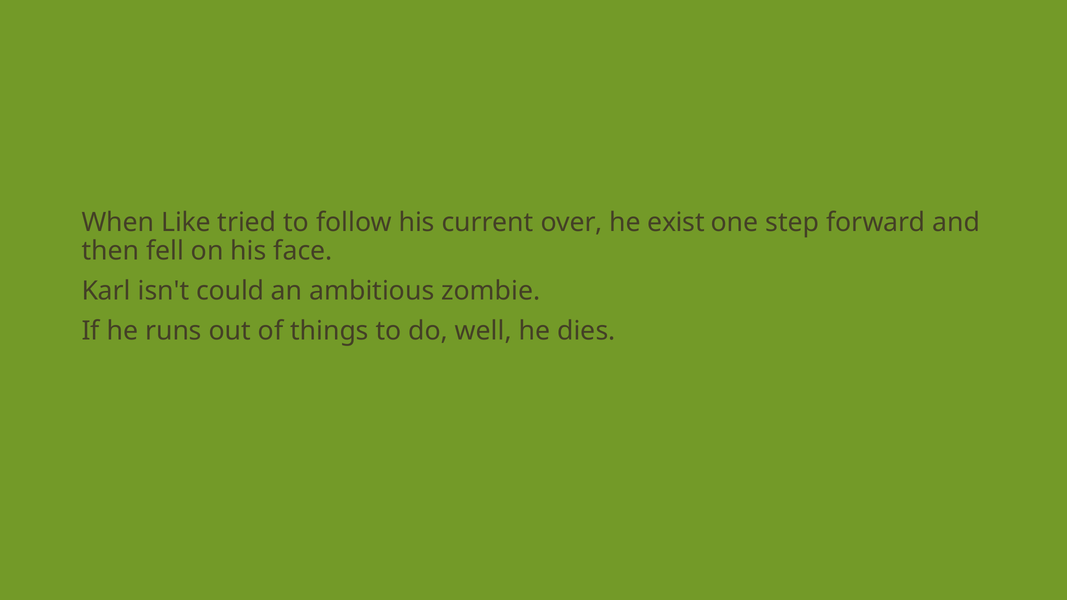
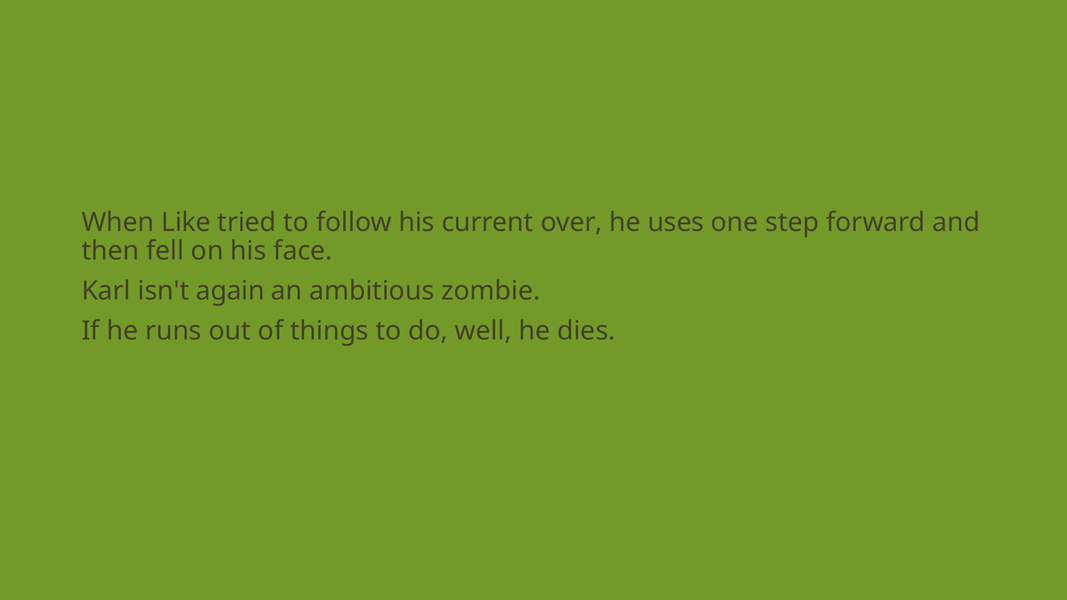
exist: exist -> uses (676, 222)
could: could -> again (230, 291)
